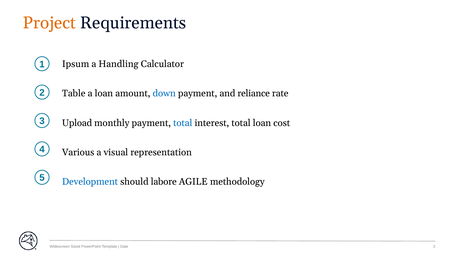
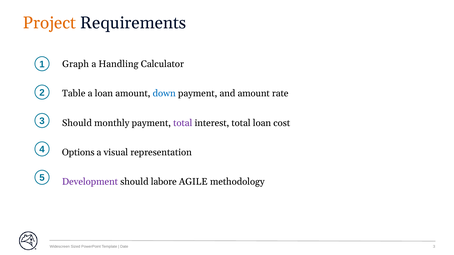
Ipsum: Ipsum -> Graph (76, 64)
and reliance: reliance -> amount (254, 94)
Upload: Upload -> Should (77, 123)
total colour: blue -> purple (183, 123)
Various: Various -> Options (78, 153)
Development colour: blue -> purple (90, 182)
